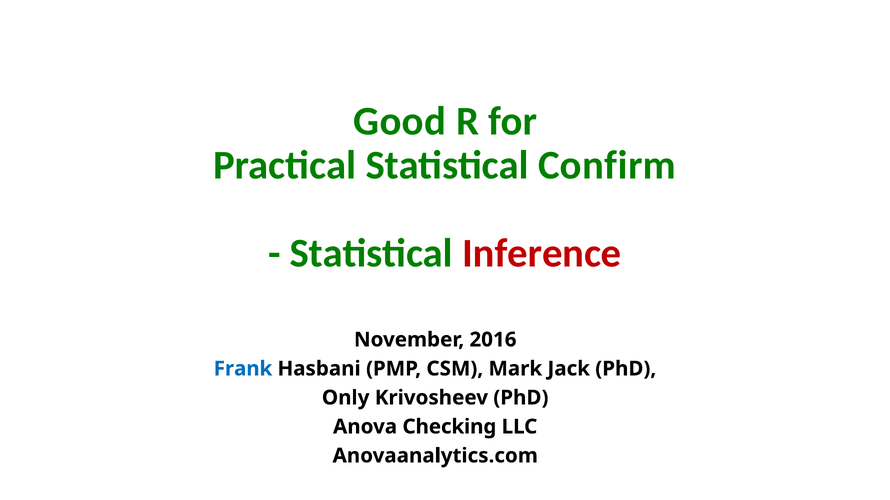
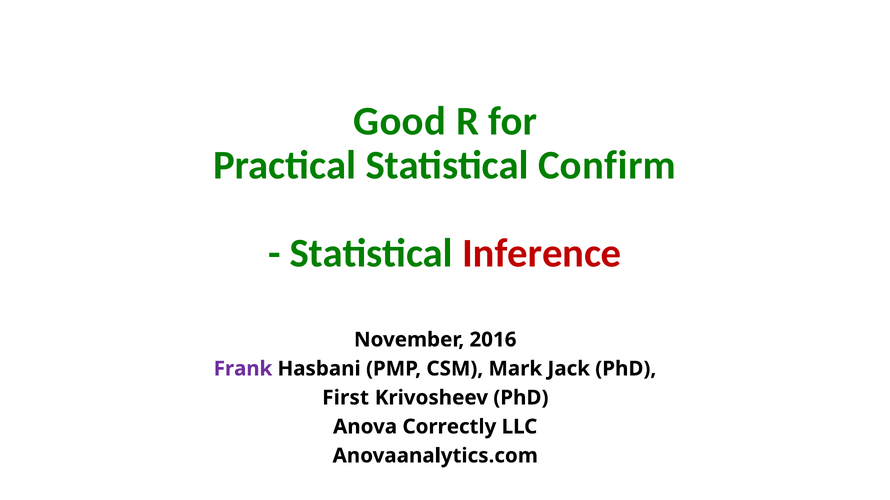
Frank colour: blue -> purple (243, 369)
Only: Only -> First (346, 398)
Checking: Checking -> Correctly (449, 427)
